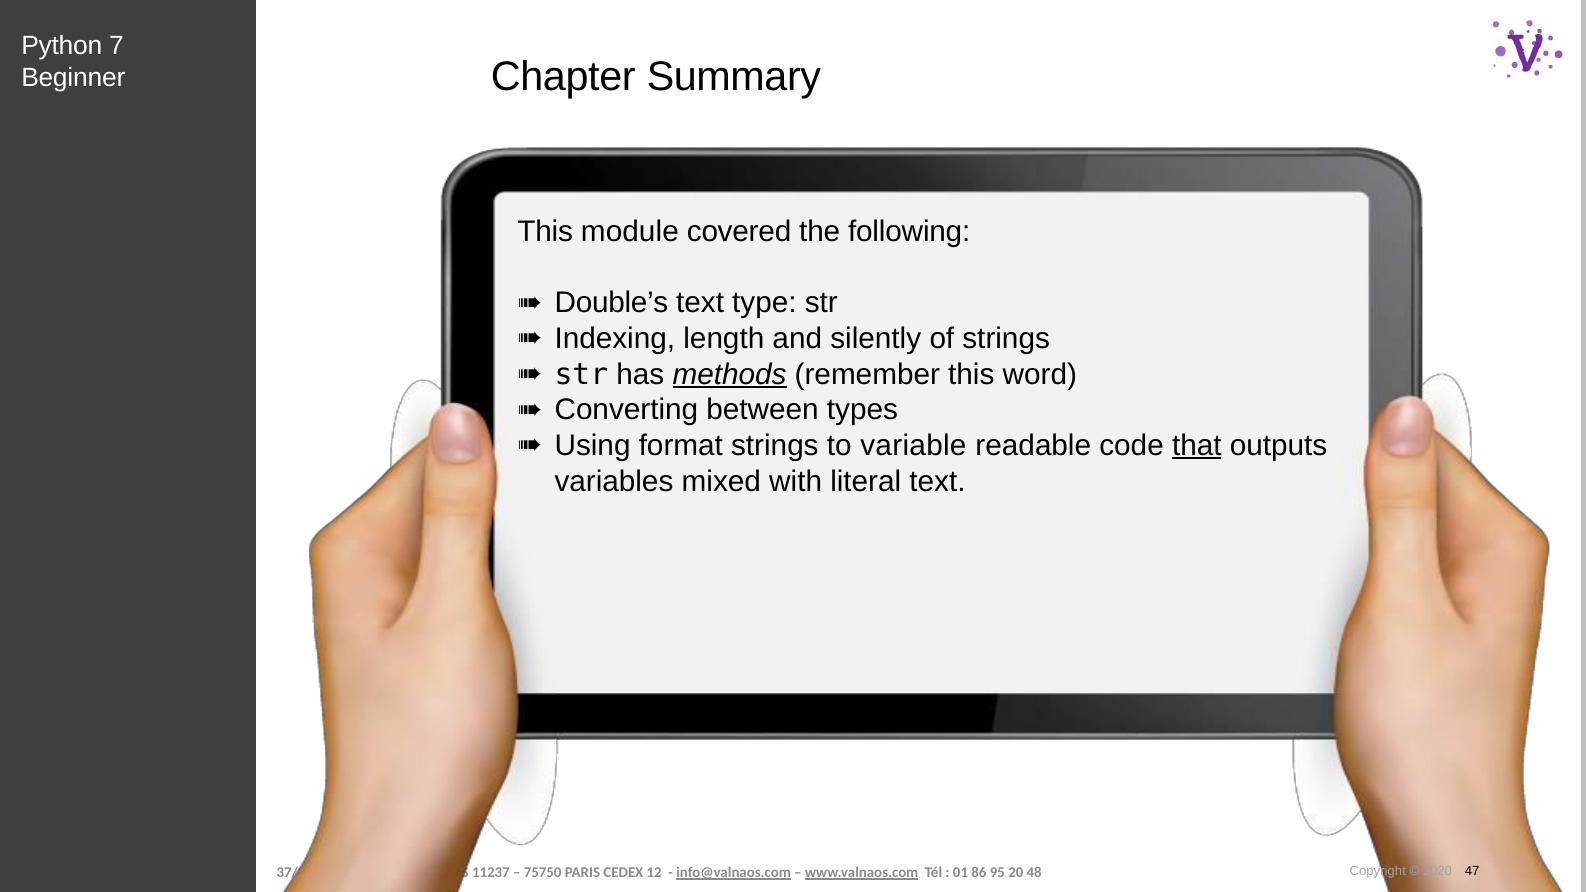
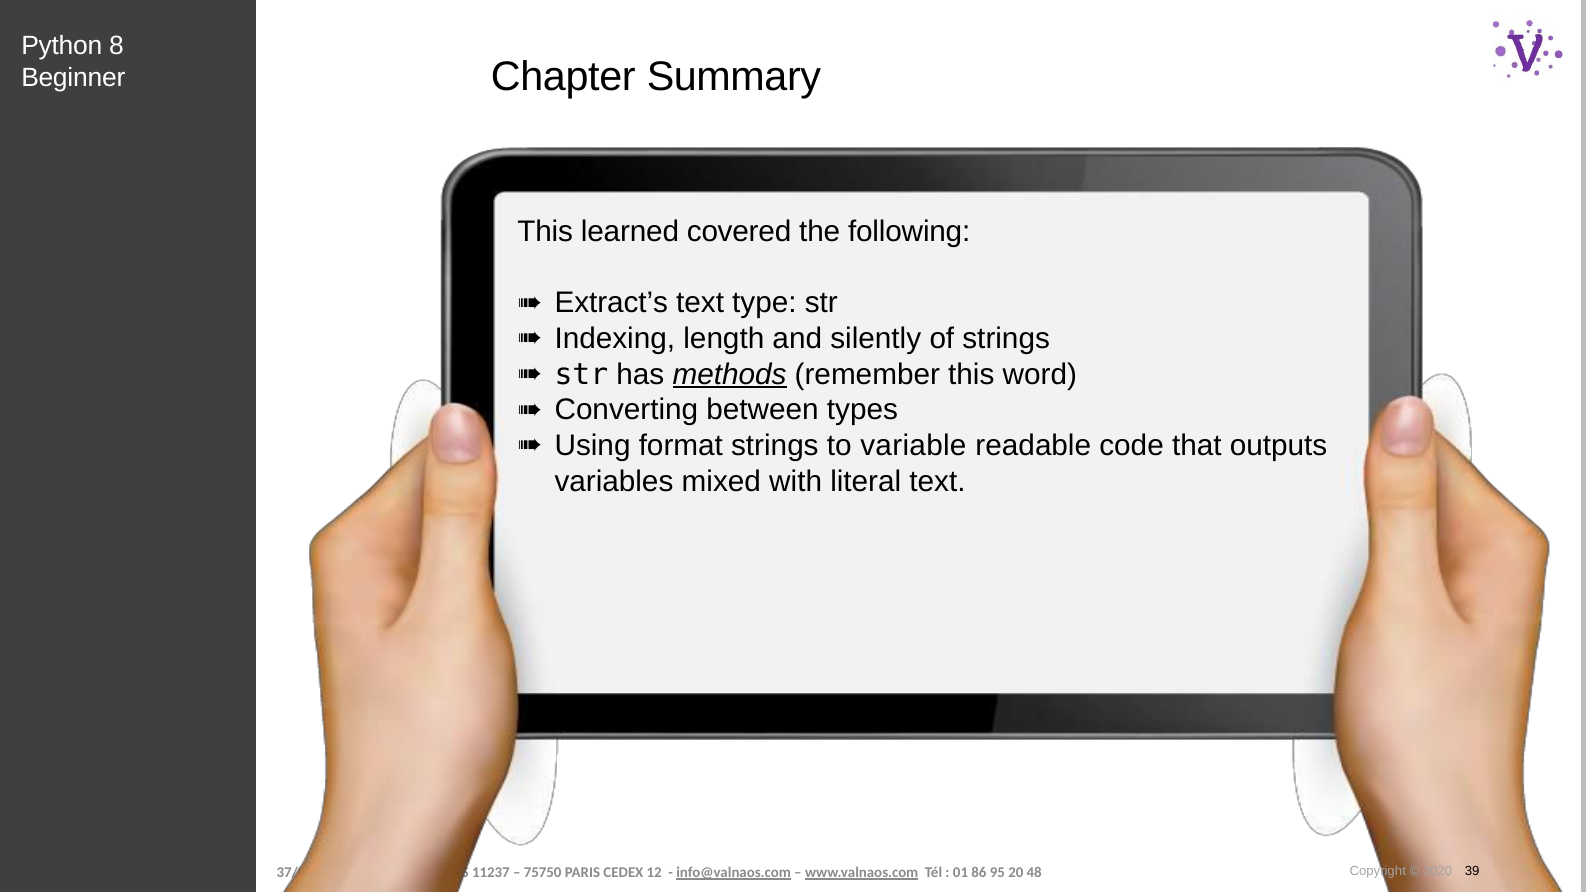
7: 7 -> 8 (117, 46)
module: module -> learned (630, 232)
Double’s: Double’s -> Extract’s (611, 303)
that underline: present -> none (1197, 446)
47: 47 -> 39 (1472, 871)
